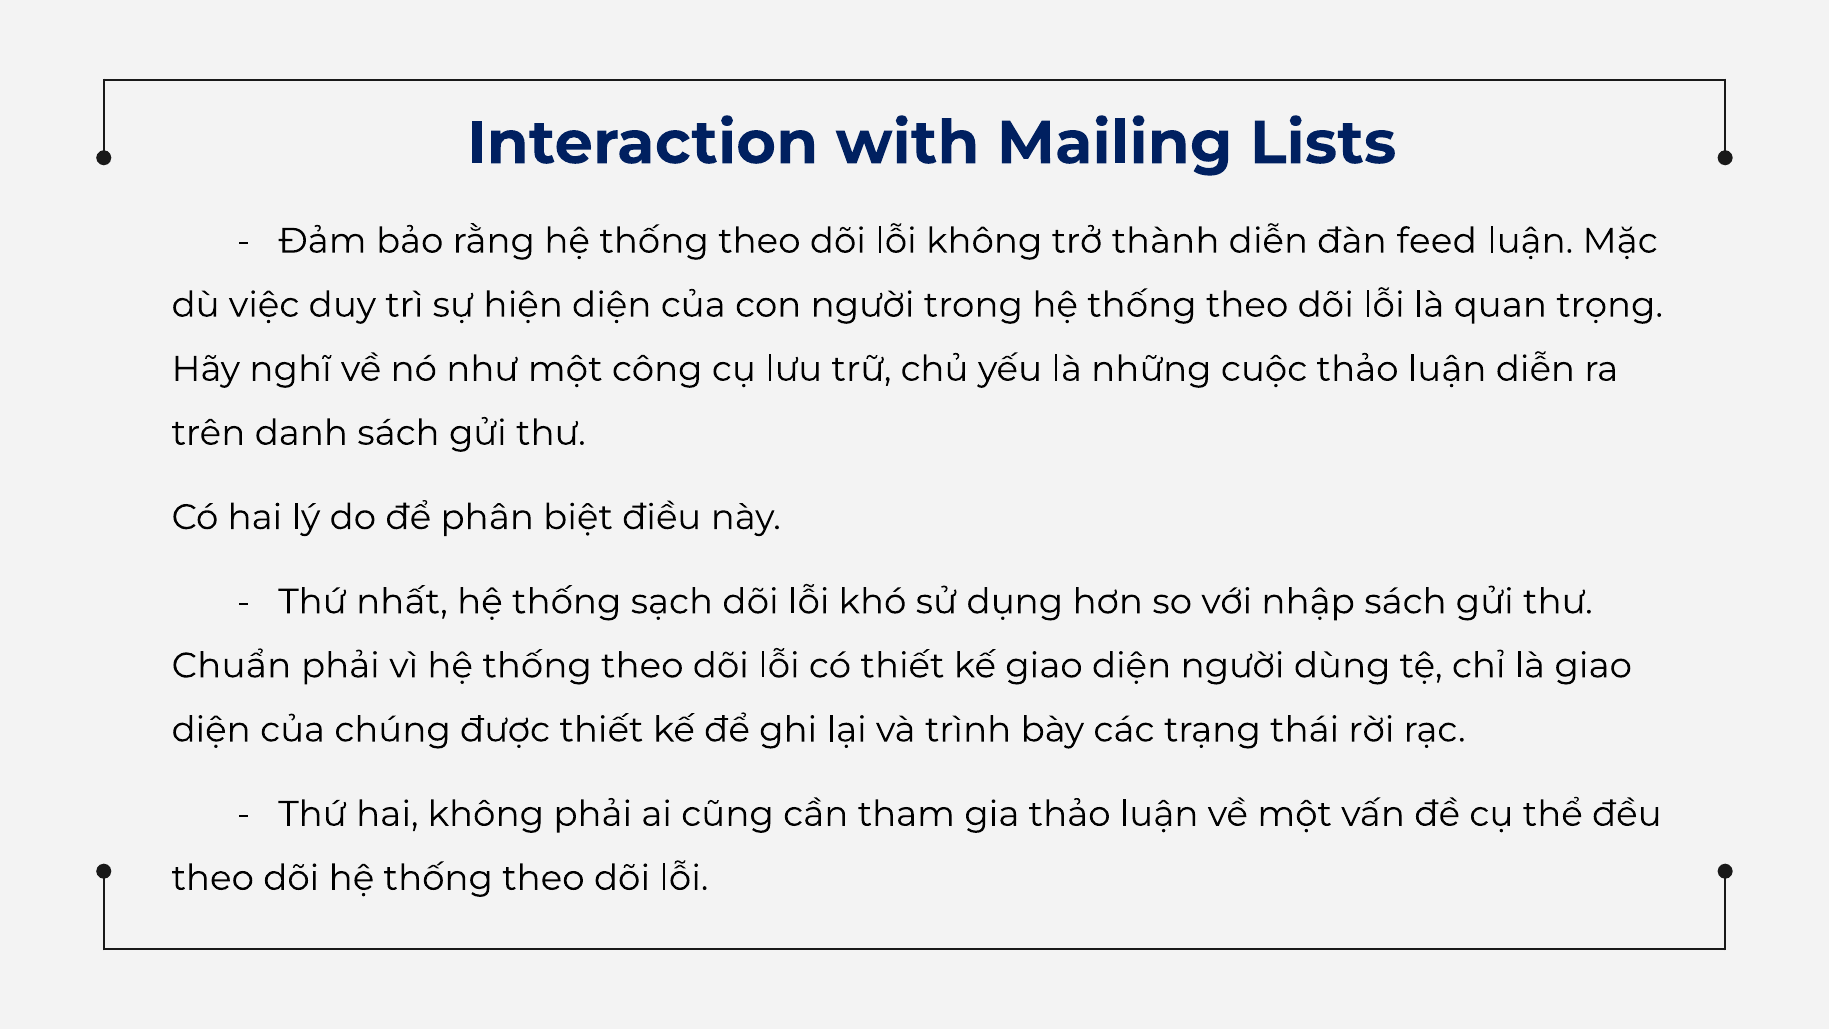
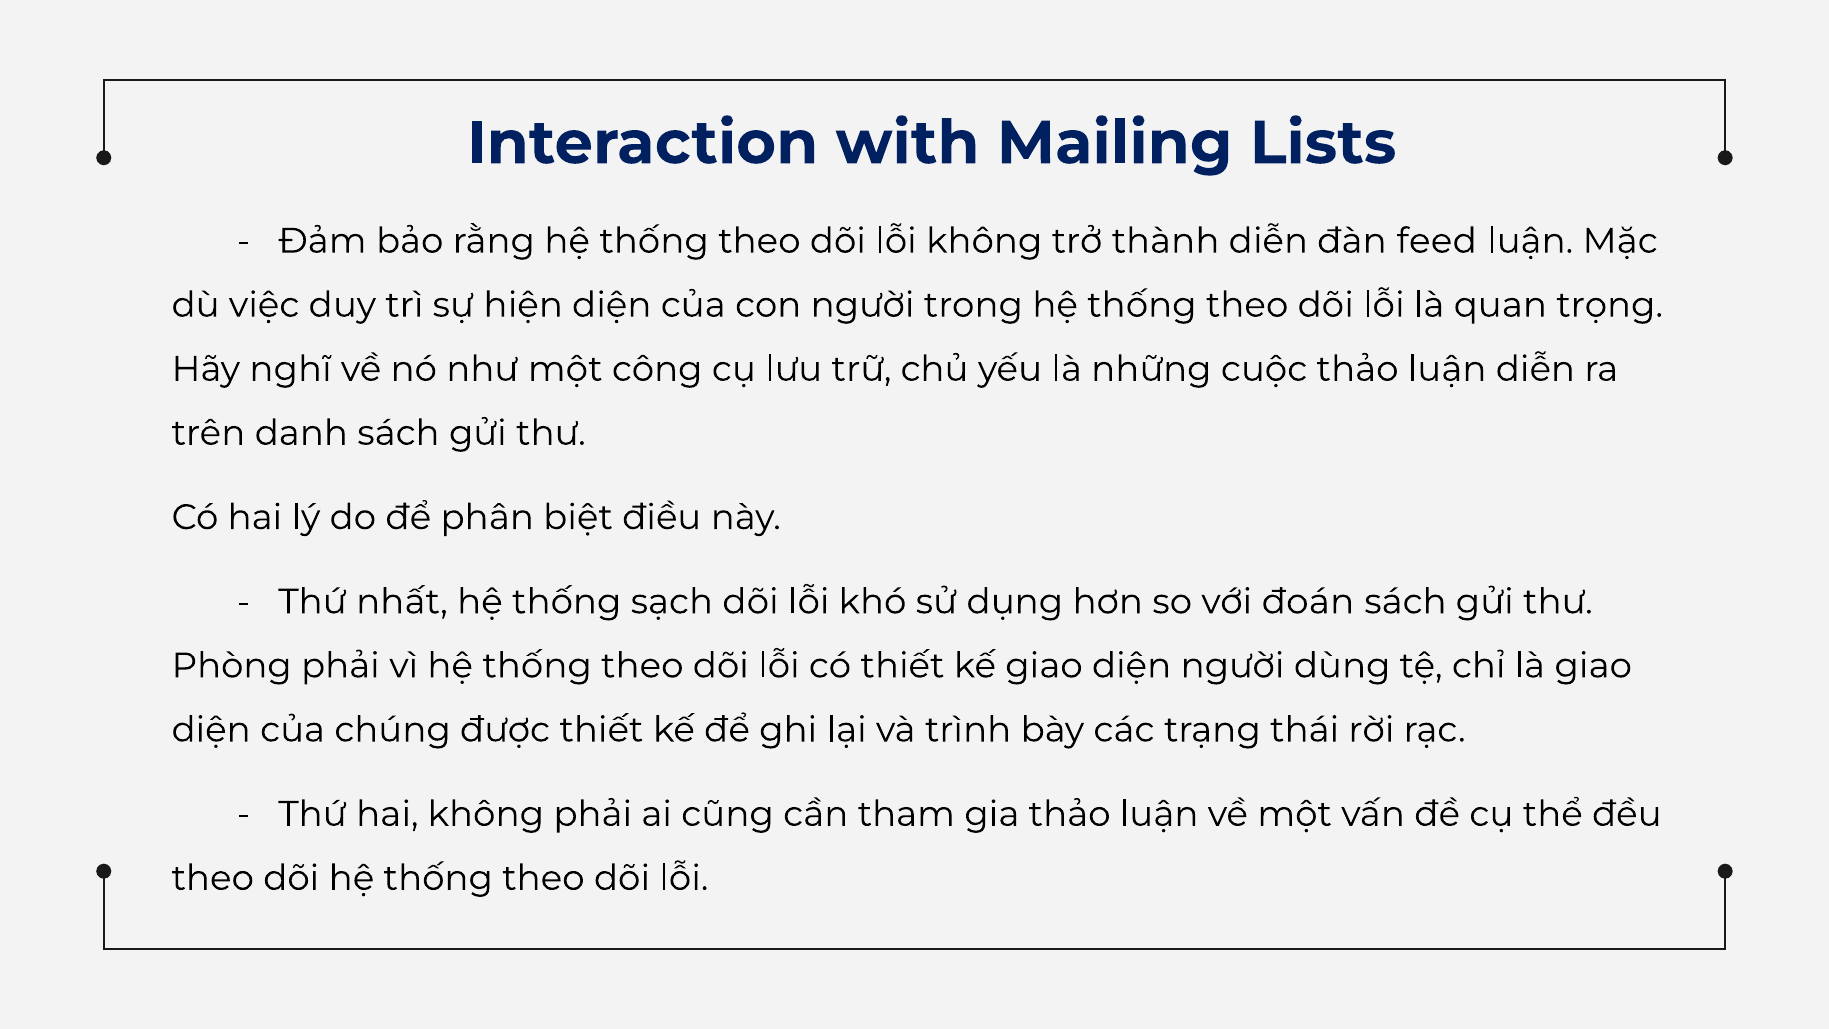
nhập: nhập -> đoán (1308, 602)
Chuẩn: Chuẩn -> Phòng (232, 666)
